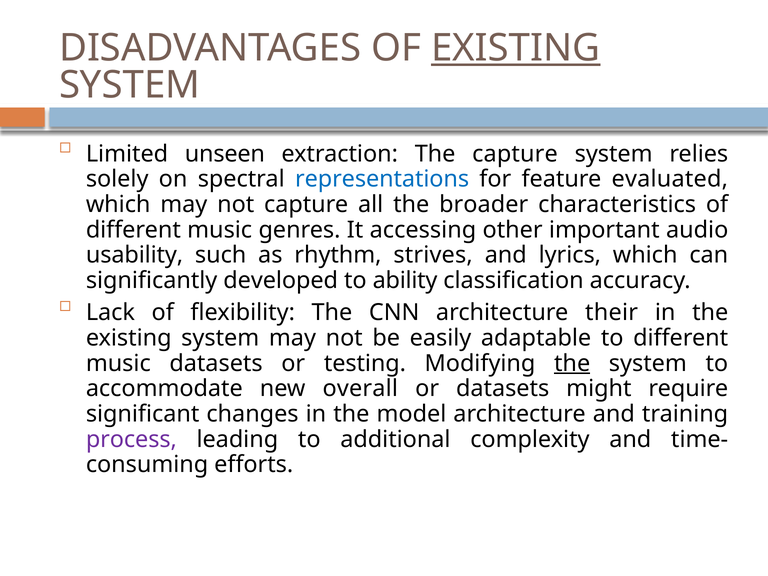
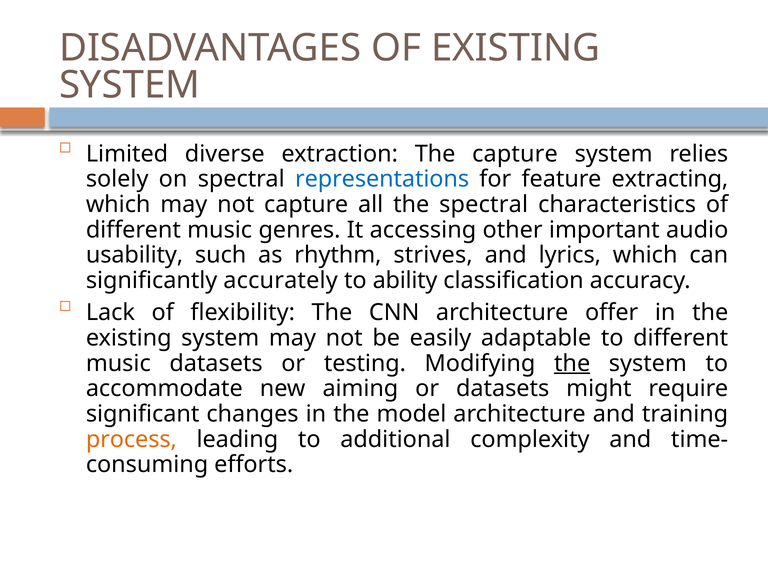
EXISTING underline: present -> none (516, 48)
unseen: unseen -> diverse (225, 154)
evaluated: evaluated -> extracting (670, 179)
the broader: broader -> spectral (484, 205)
developed: developed -> accurately (281, 281)
their: their -> offer (612, 313)
overall: overall -> aiming (360, 389)
process colour: purple -> orange (131, 439)
